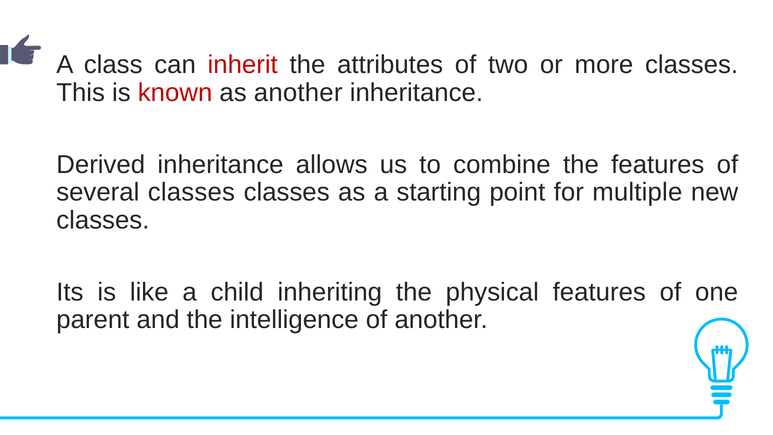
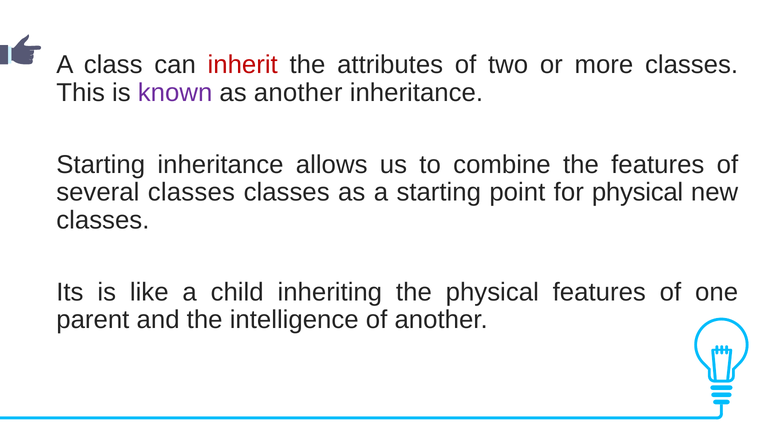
known colour: red -> purple (175, 93)
Derived: Derived -> Starting (101, 164)
for multiple: multiple -> physical (638, 192)
